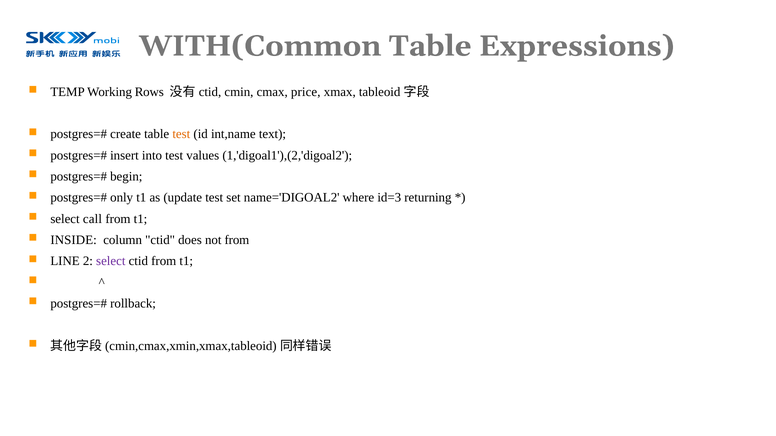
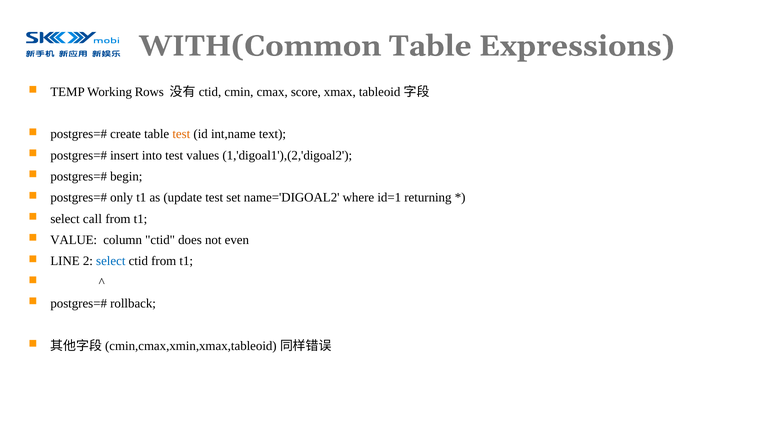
price: price -> score (306, 92)
id=3: id=3 -> id=1 (389, 198)
INSIDE: INSIDE -> VALUE (74, 240)
not from: from -> even (237, 240)
select colour: purple -> blue (111, 262)
